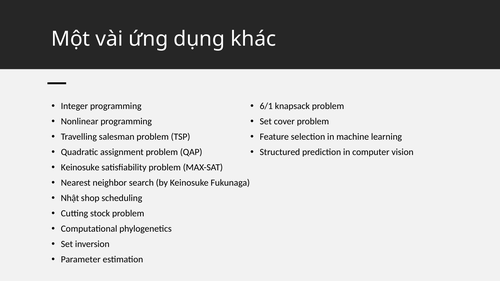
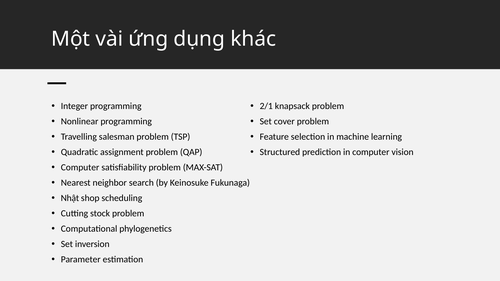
6/1: 6/1 -> 2/1 (266, 106)
Keinosuke: Keinosuke -> Computer (80, 168)
